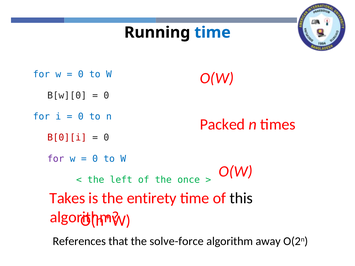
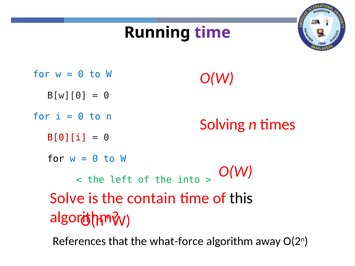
time colour: blue -> purple (213, 33)
Packed: Packed -> Solving (222, 125)
for colour: purple -> black (56, 159)
once: once -> into (189, 180)
Takes: Takes -> Solve (67, 198)
entirety: entirety -> contain (152, 198)
solve-force: solve-force -> what-force (177, 241)
